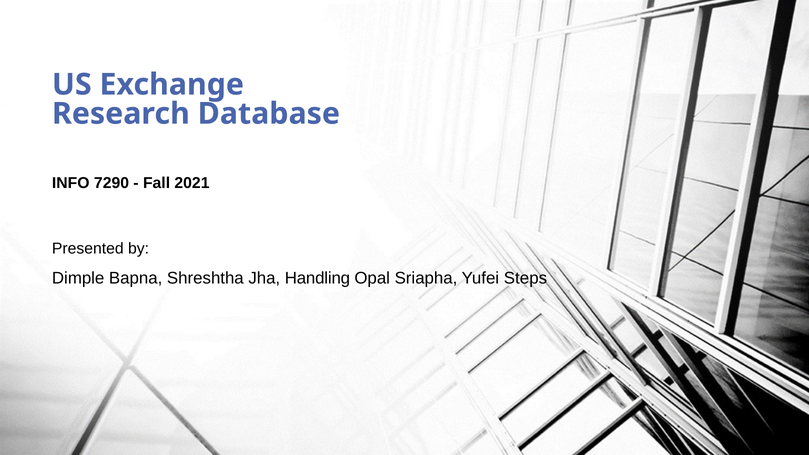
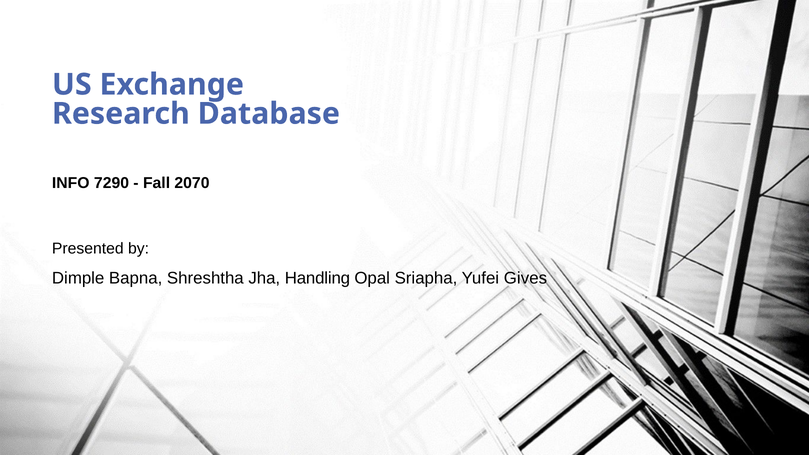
2021: 2021 -> 2070 (192, 183)
Steps: Steps -> Gives (525, 278)
